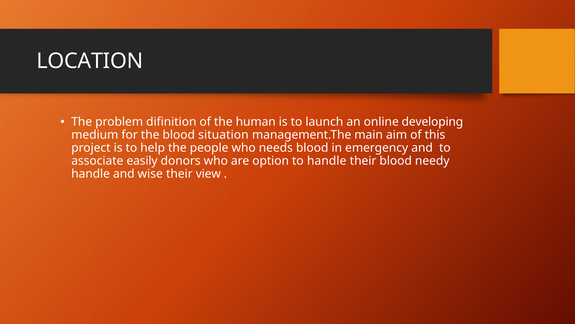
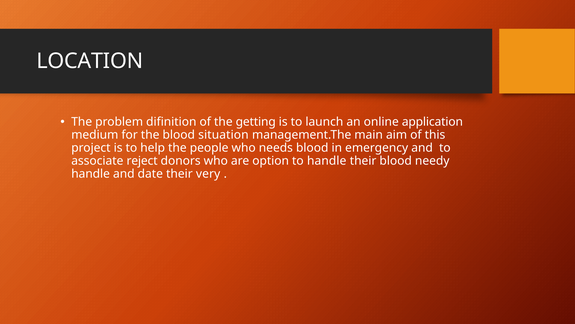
human: human -> getting (256, 122)
developing: developing -> application (432, 122)
easily: easily -> reject (142, 161)
wise: wise -> date (150, 174)
view: view -> very (208, 174)
